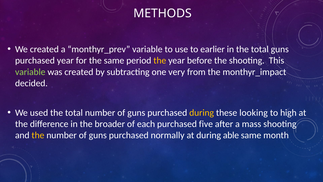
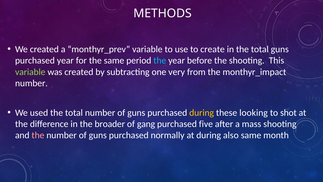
earlier: earlier -> create (213, 49)
the colour: yellow -> light blue (160, 61)
decided: decided -> number (31, 83)
high: high -> shot (288, 112)
each: each -> gang (146, 124)
the colour: yellow -> pink (38, 135)
able: able -> also (231, 135)
